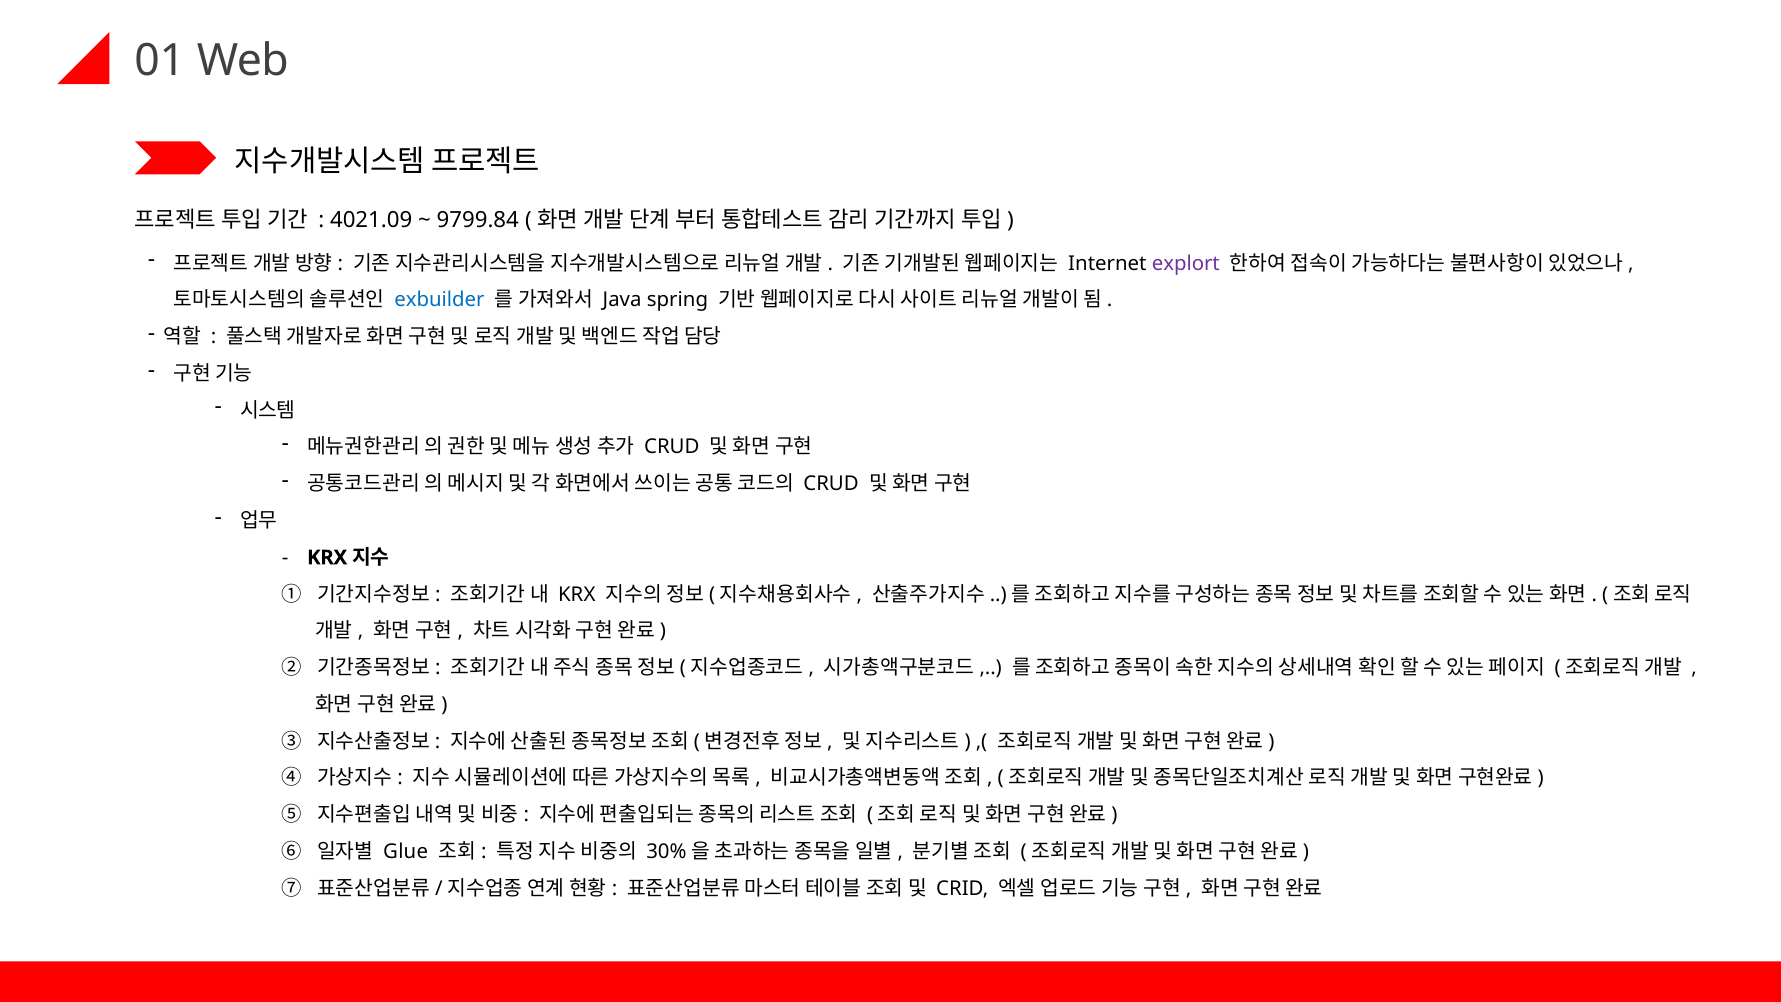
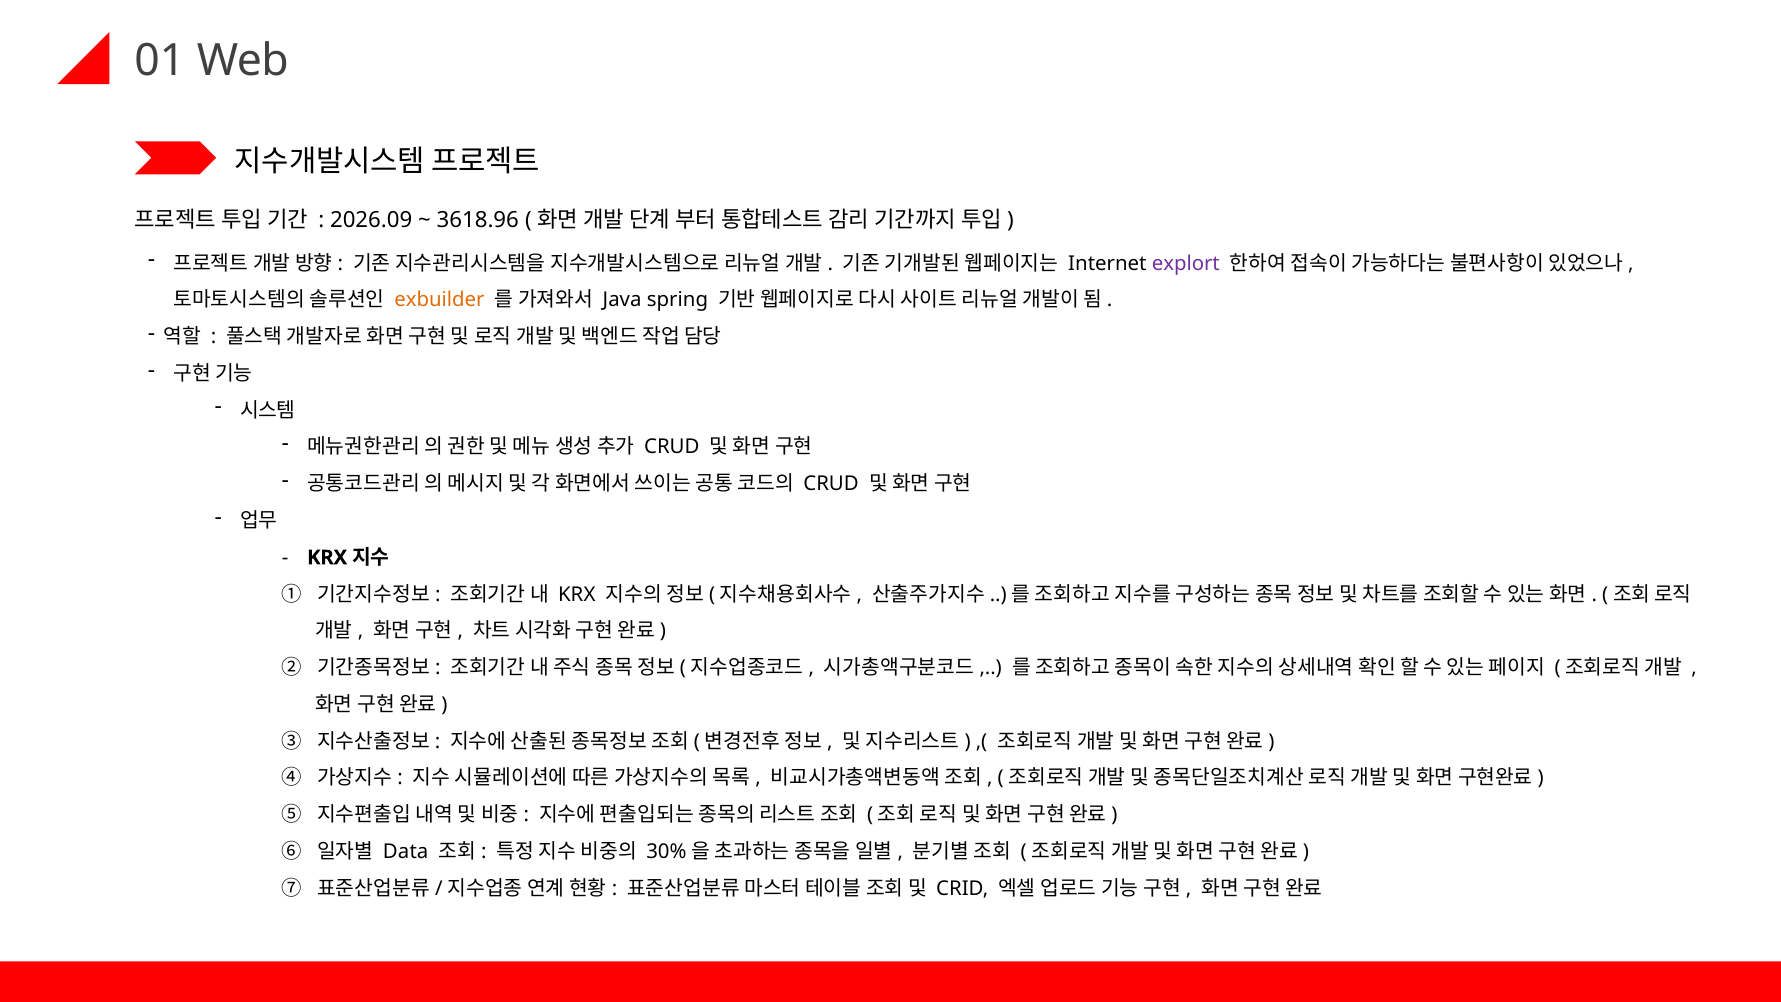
4021.09: 4021.09 -> 2026.09 (371, 220)
9799.84: 9799.84 -> 3618.96 (478, 220)
exbuilder colour: blue -> orange (439, 300)
Glue: Glue -> Data (406, 852)
